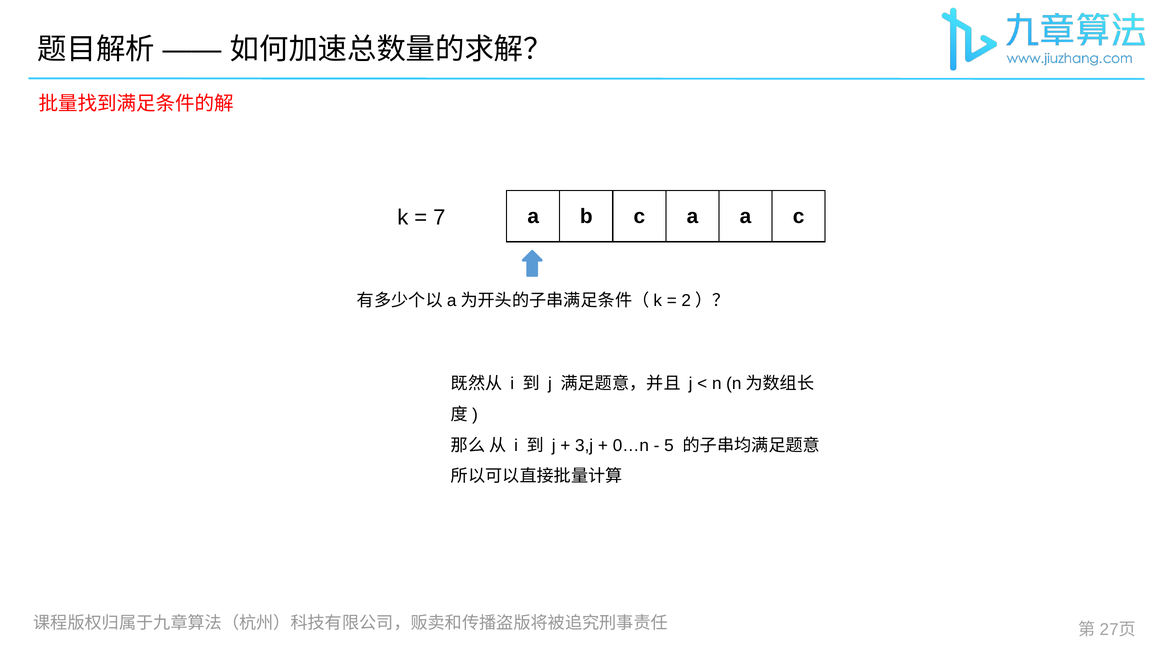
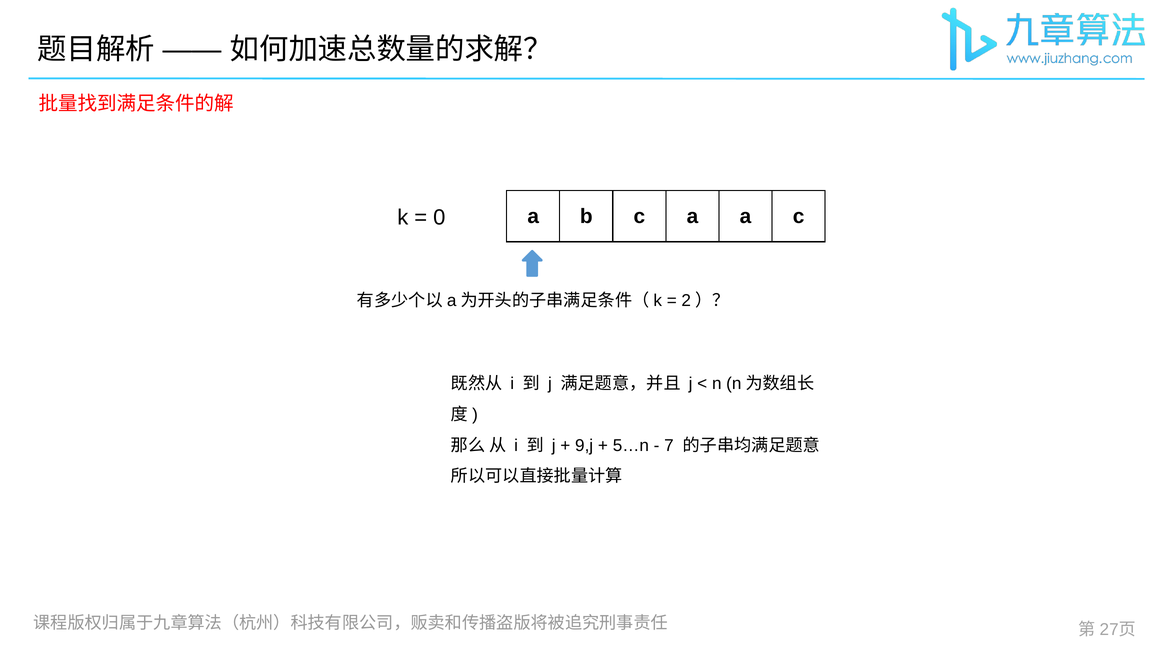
7: 7 -> 0 (439, 218)
3,j: 3,j -> 9,j (584, 446)
0…n: 0…n -> 5…n (631, 446)
5: 5 -> 7 (669, 446)
